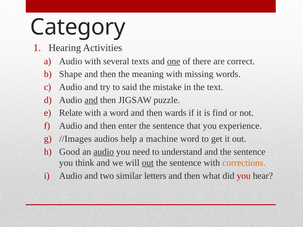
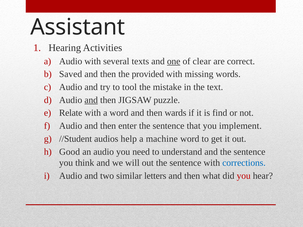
Category: Category -> Assistant (78, 27)
there: there -> clear (202, 61)
Shape: Shape -> Saved (71, 74)
meaning: meaning -> provided (148, 74)
said: said -> tool (130, 87)
experience: experience -> implement (240, 126)
//Images: //Images -> //Student (76, 139)
audio underline: present -> none (104, 152)
out underline: present -> none (148, 163)
corrections colour: orange -> blue (244, 163)
